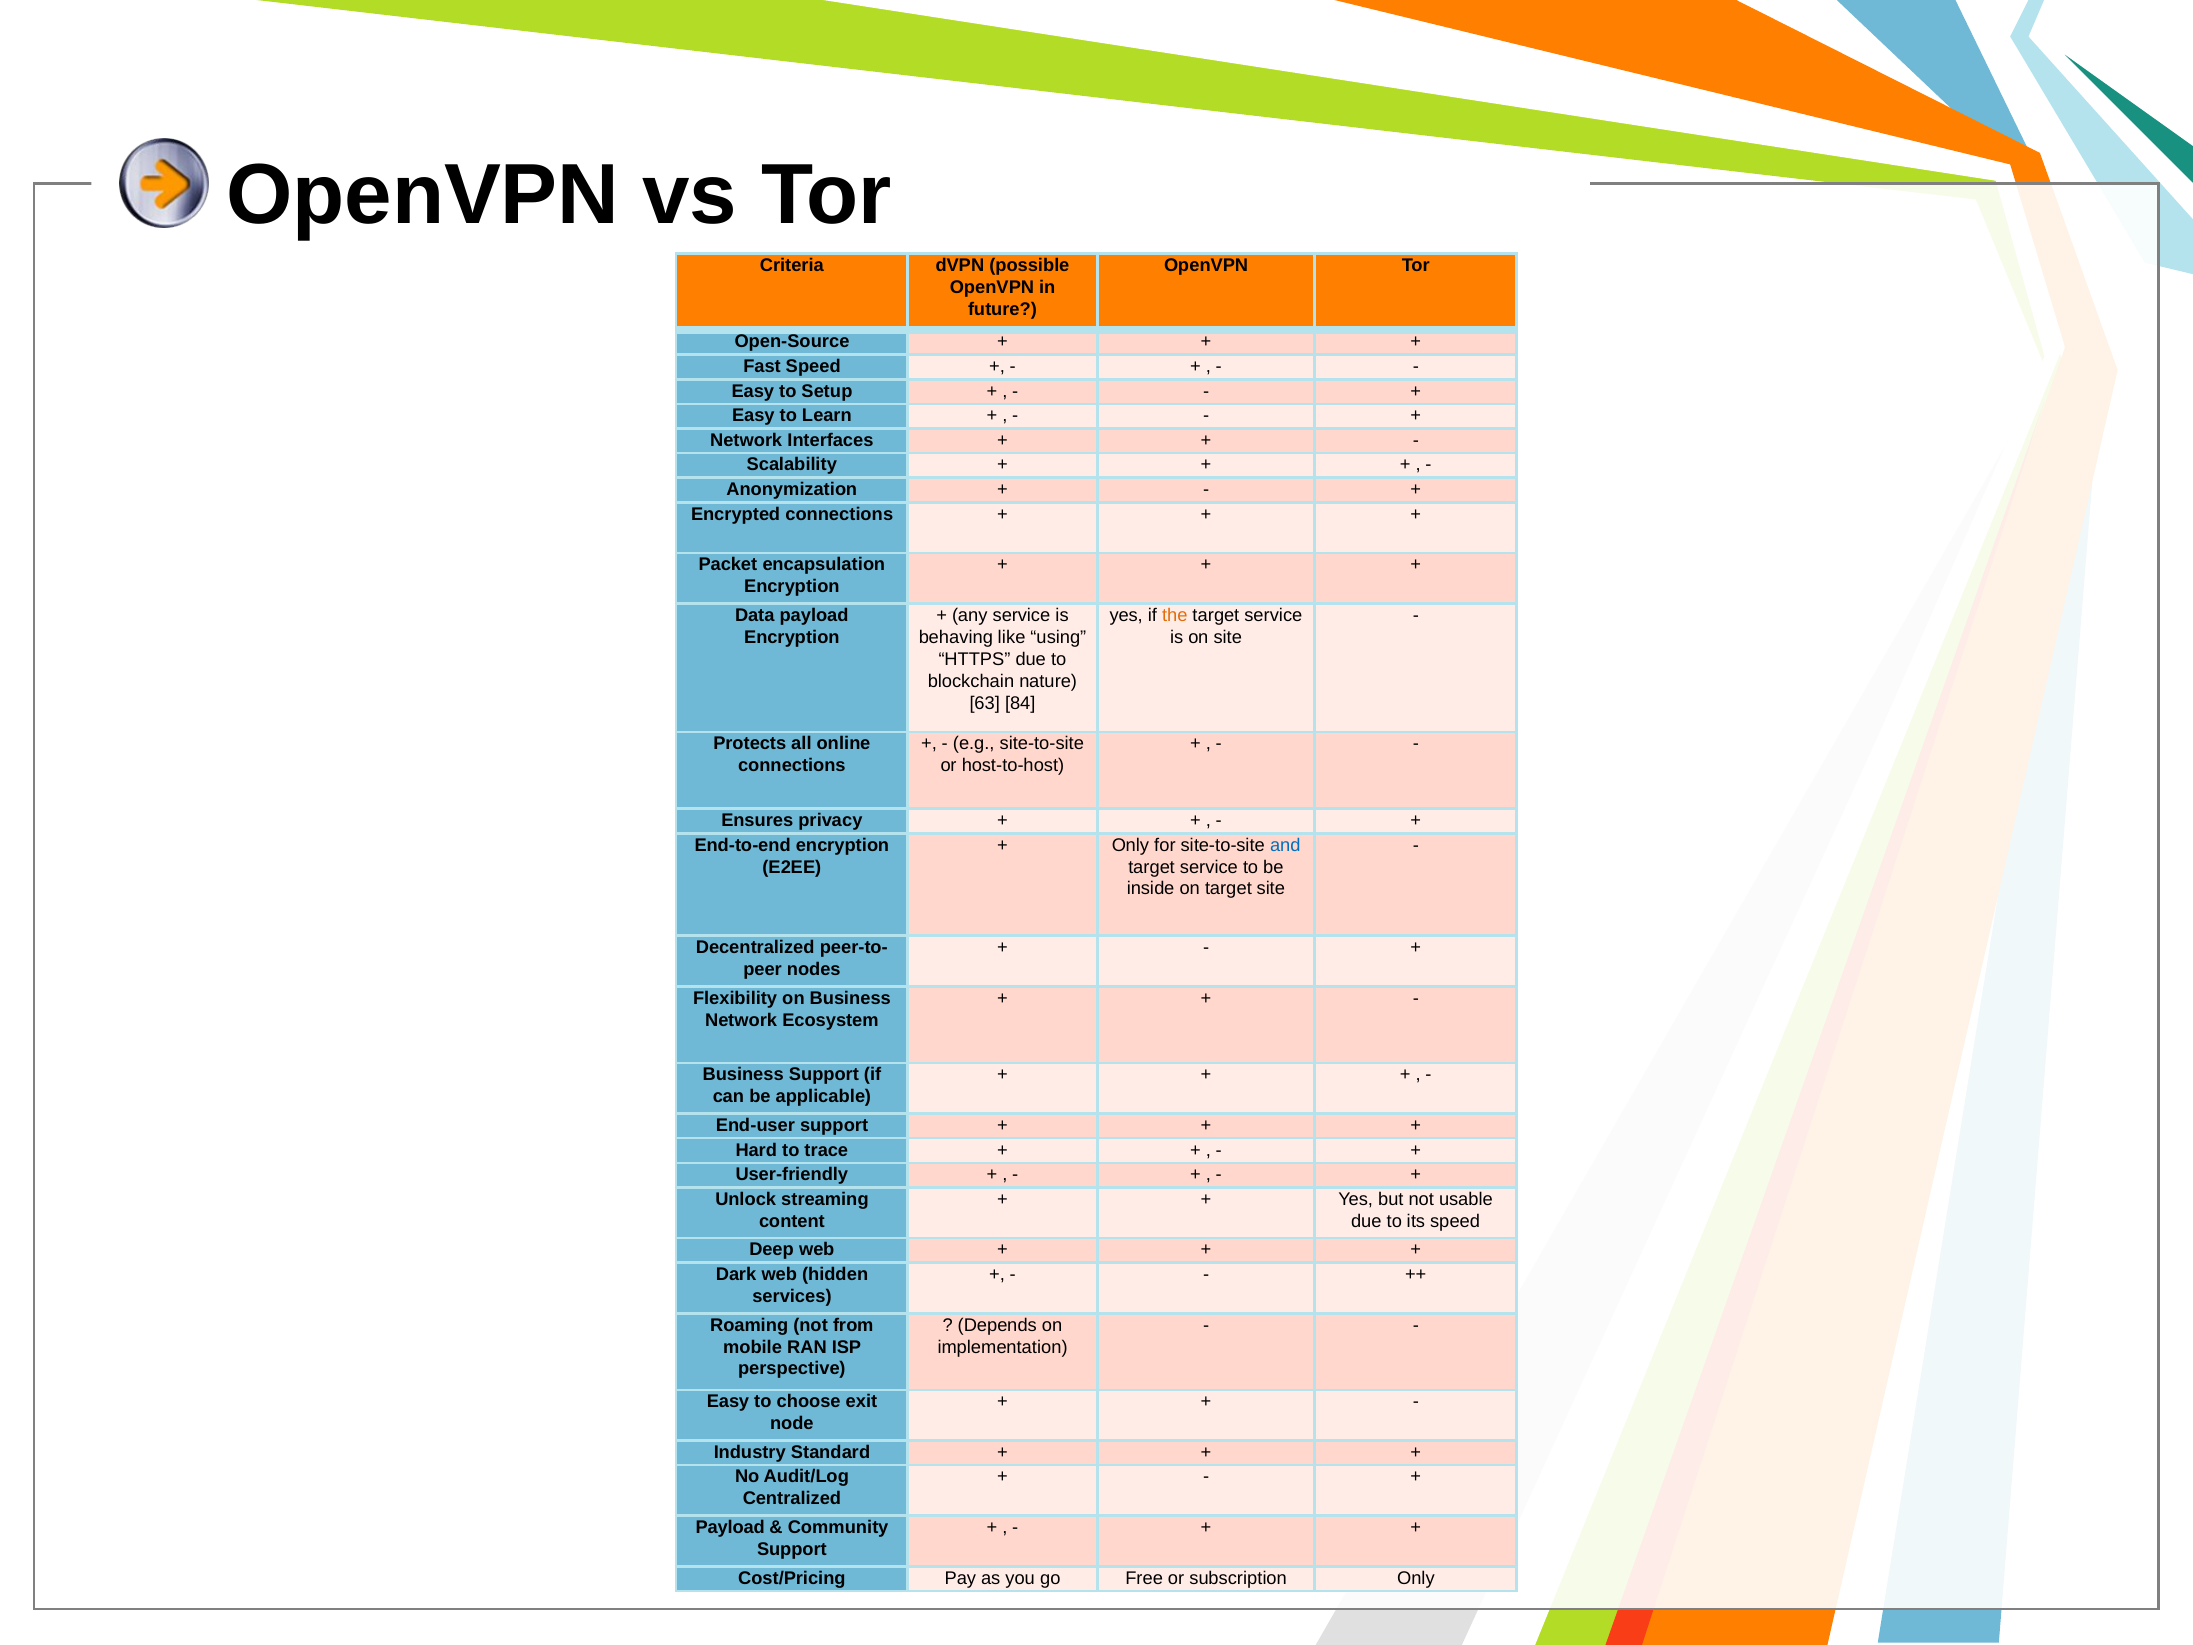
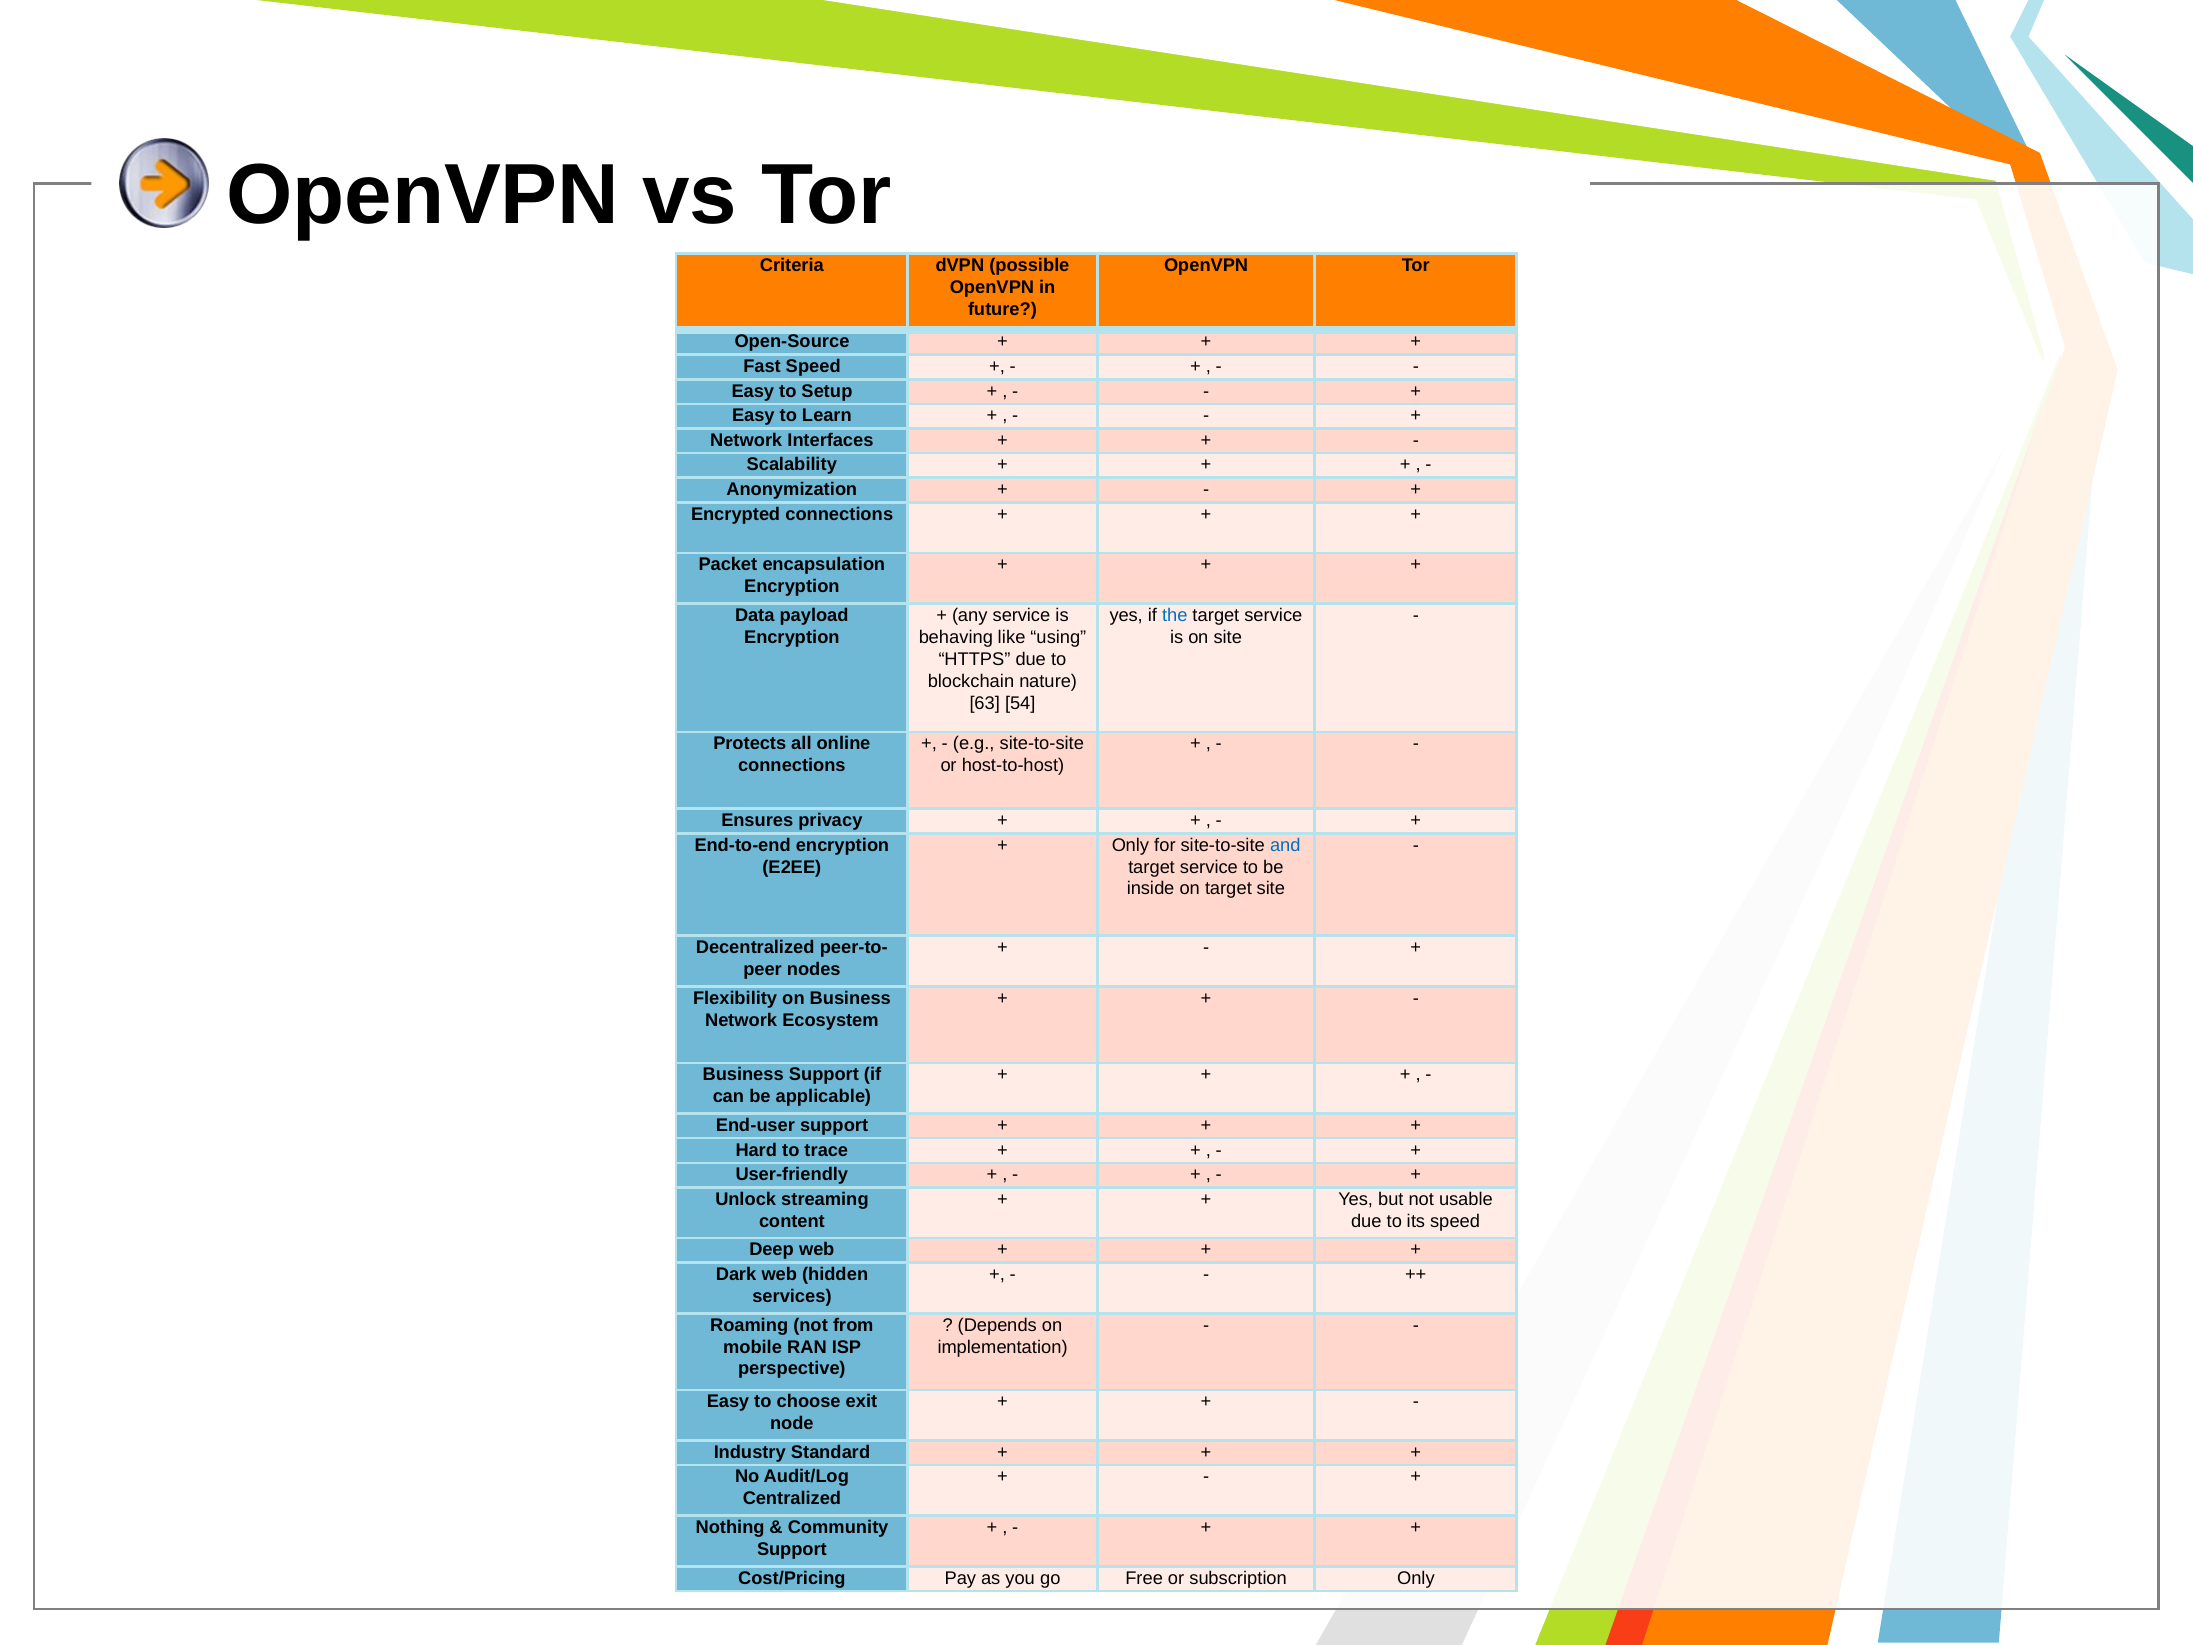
the colour: orange -> blue (1175, 615)
84: 84 -> 54 (1020, 703)
Payload: Payload -> Nothing (730, 1527)
